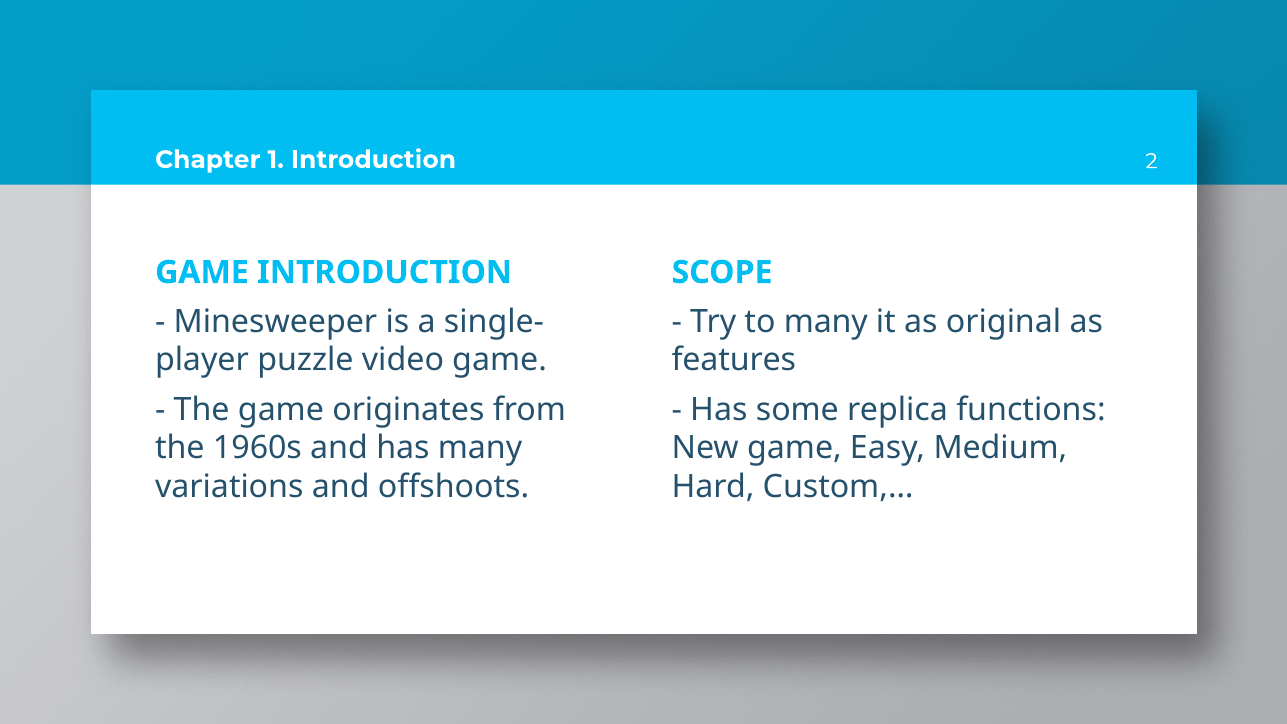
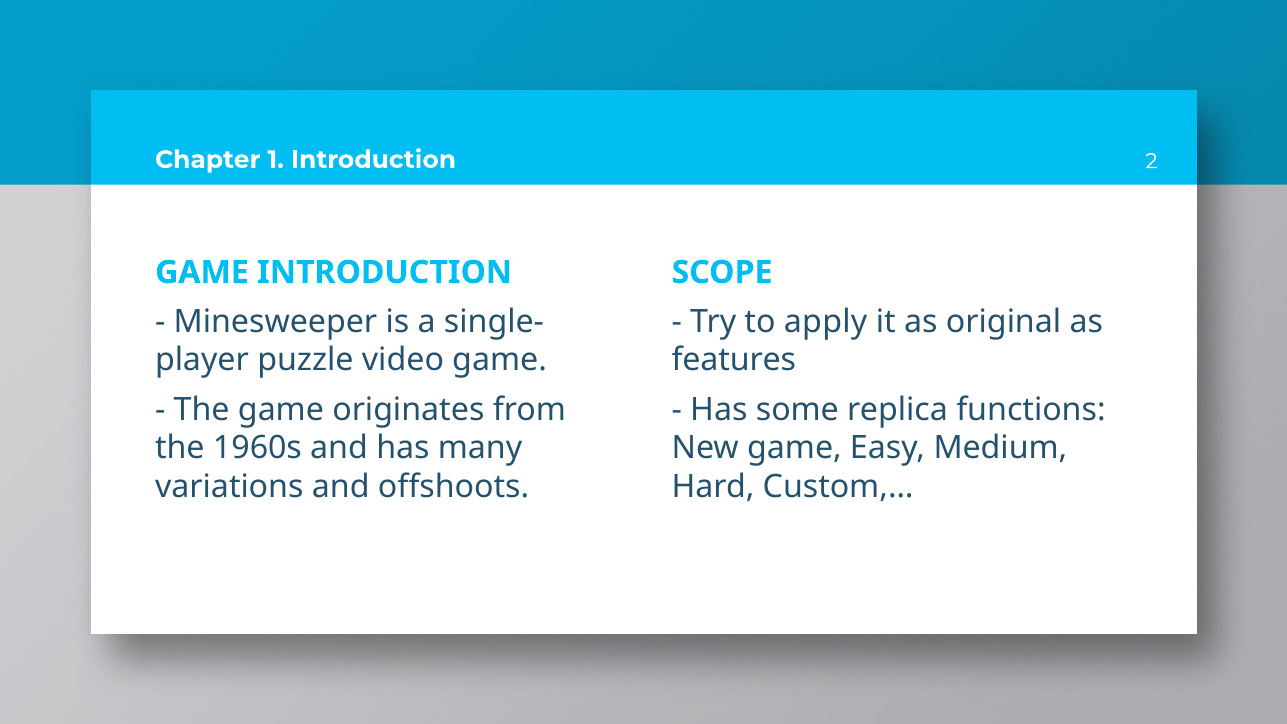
to many: many -> apply (826, 322)
